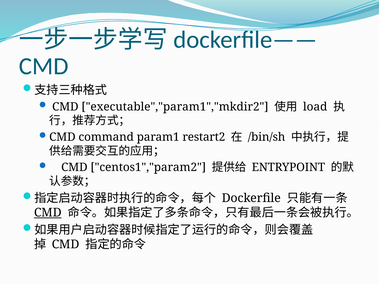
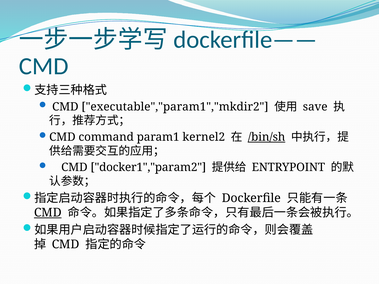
load: load -> save (315, 107)
restart2: restart2 -> kernel2 (204, 137)
/bin/sh underline: none -> present (267, 137)
centos1","param2: centos1","param2 -> docker1","param2 (148, 167)
